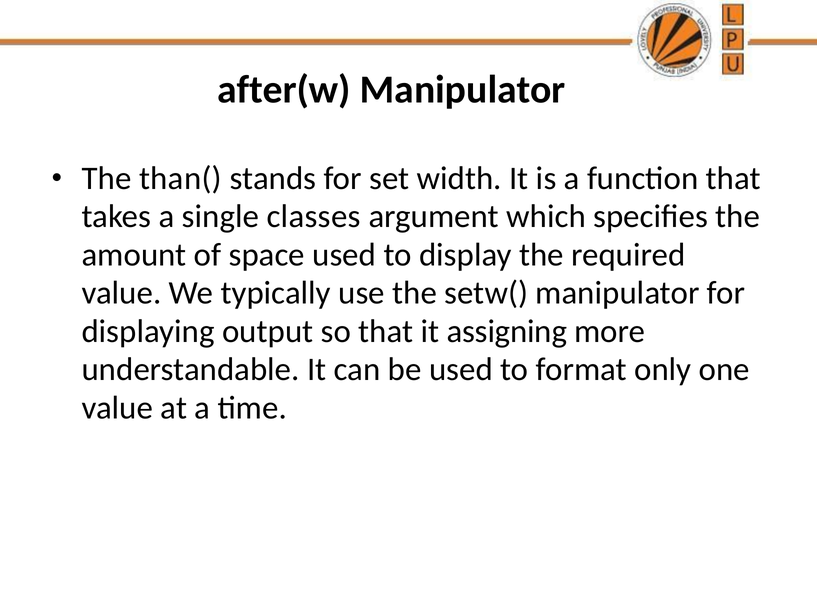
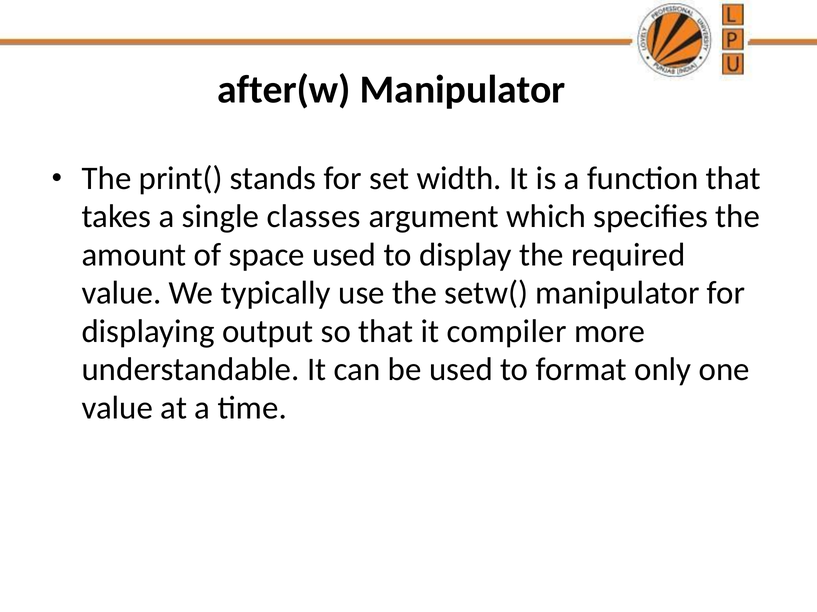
than(: than( -> print( (181, 178)
assigning: assigning -> compiler (507, 332)
